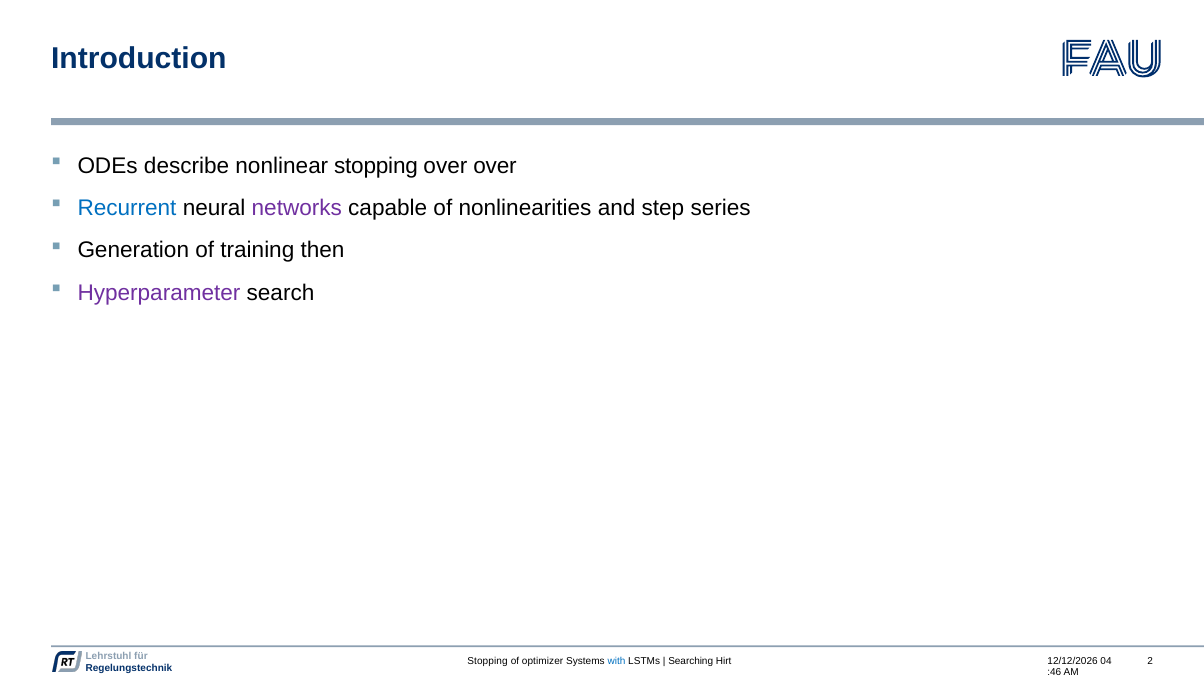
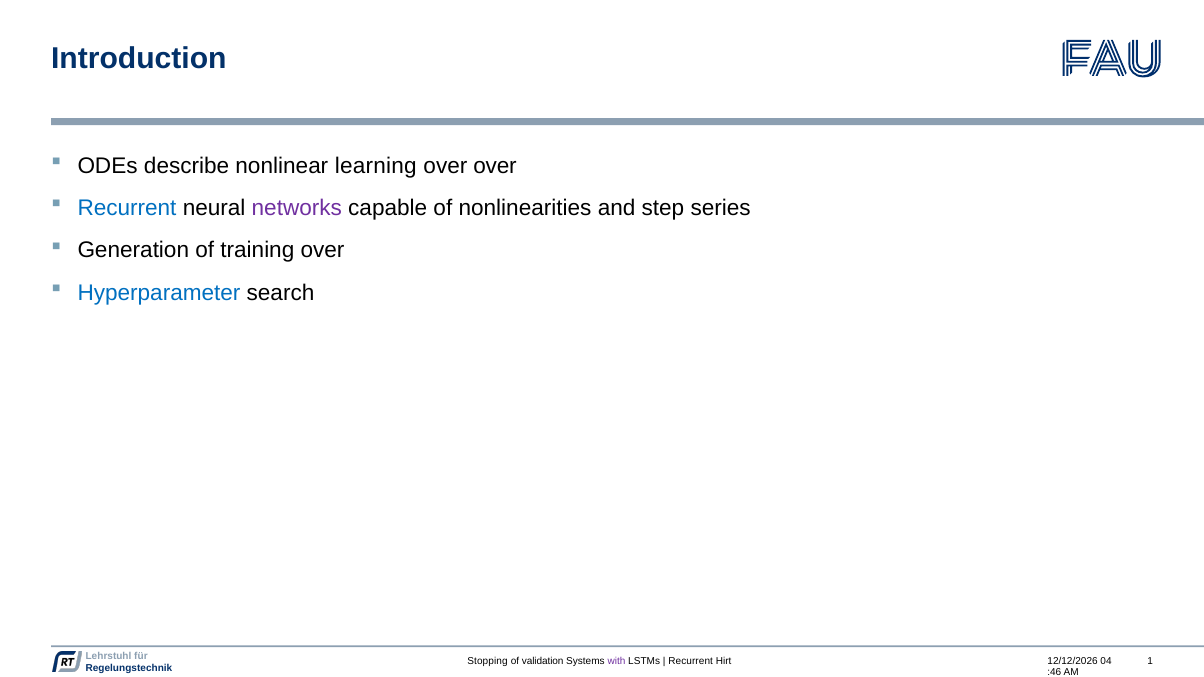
nonlinear stopping: stopping -> learning (376, 166)
training then: then -> over (323, 250)
Hyperparameter colour: purple -> blue (159, 293)
optimizer: optimizer -> validation (543, 662)
with colour: blue -> purple (616, 662)
Searching: Searching -> Recurrent (691, 662)
2: 2 -> 1 (1150, 662)
